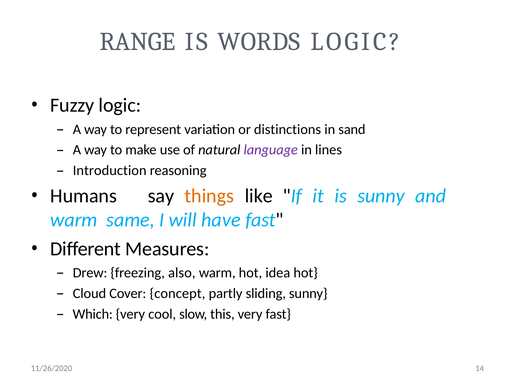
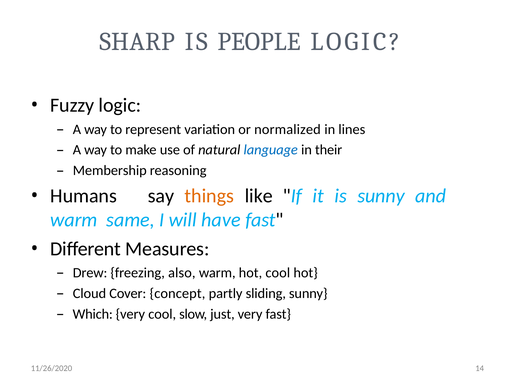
RANGE: RANGE -> SHARP (137, 42)
WORDS: WORDS -> PEOPLE (259, 42)
distinctions: distinctions -> normalized (287, 129)
sand: sand -> lines (352, 129)
language colour: purple -> blue (271, 150)
lines: lines -> their (329, 150)
Introduction: Introduction -> Membership (110, 171)
hot idea: idea -> cool (278, 273)
this: this -> just (222, 314)
